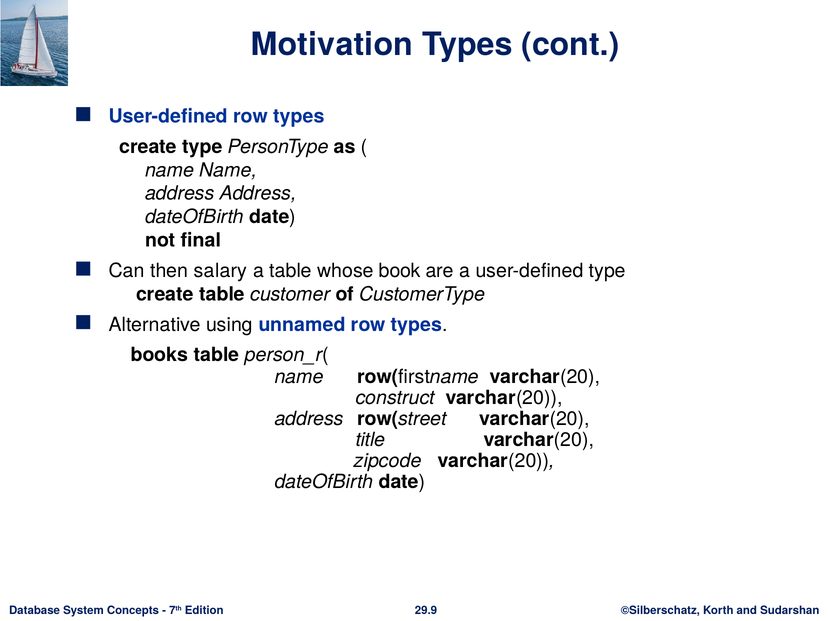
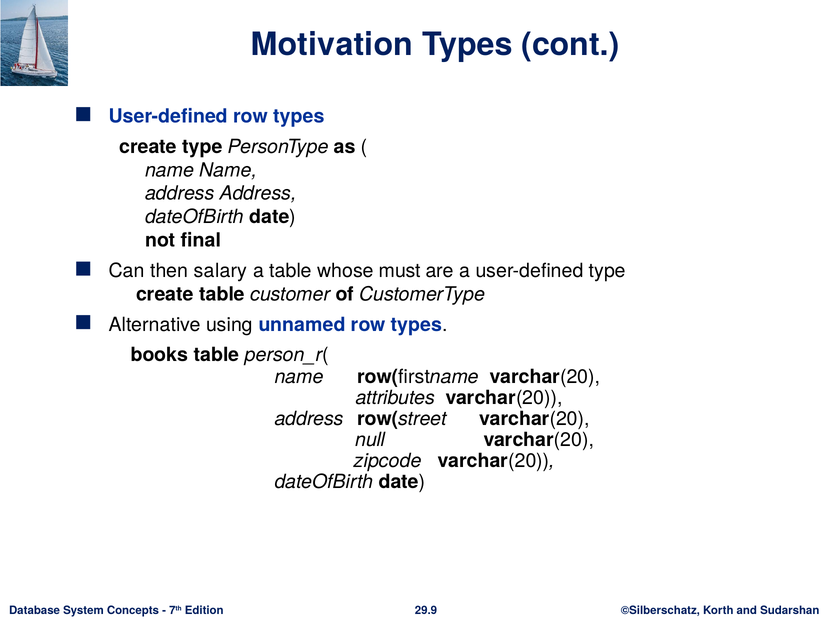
book: book -> must (400, 271)
construct: construct -> attributes (395, 398)
title: title -> null (370, 440)
